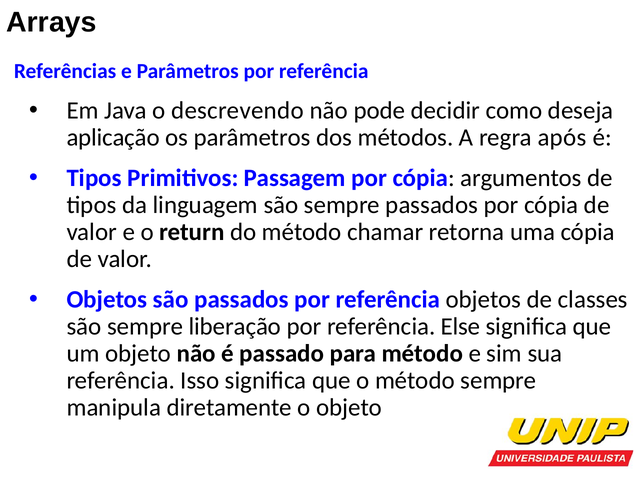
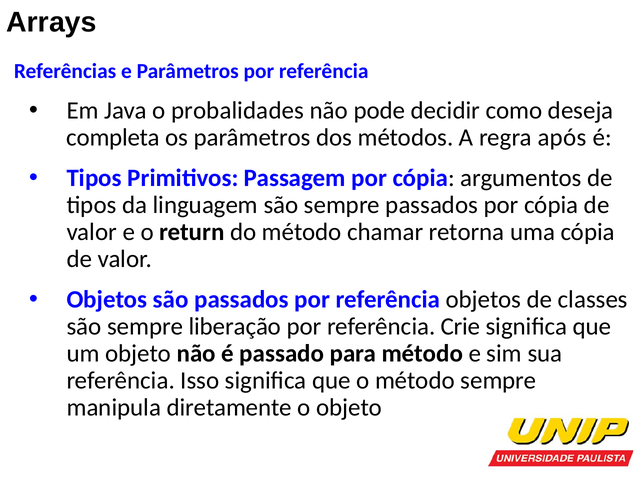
descrevendo: descrevendo -> probalidades (238, 111)
aplicação: aplicação -> completa (113, 138)
Else: Else -> Crie (461, 327)
